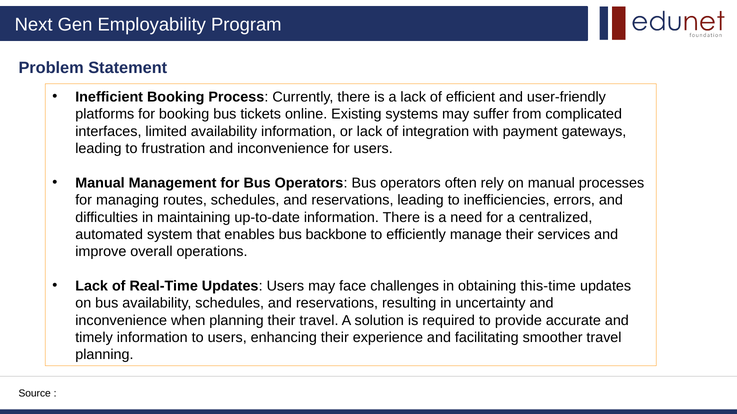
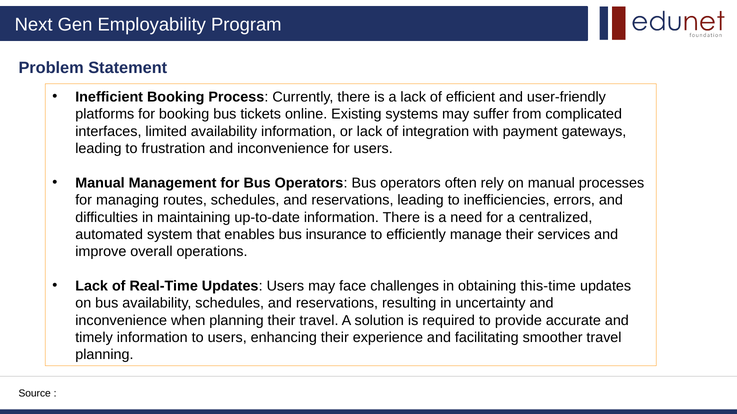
backbone: backbone -> insurance (336, 235)
